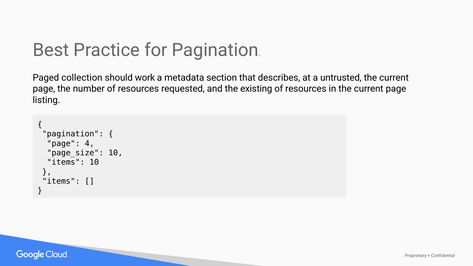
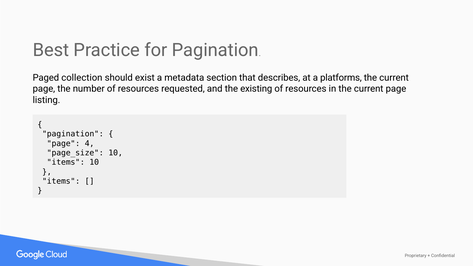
work: work -> exist (145, 78)
untrusted: untrusted -> platforms (341, 78)
